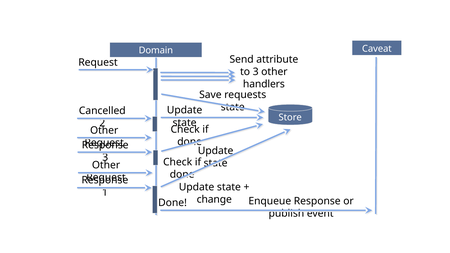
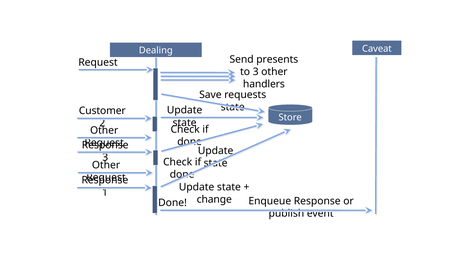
Domain: Domain -> Dealing (156, 50)
attribute: attribute -> presents (277, 60)
Cancelled: Cancelled -> Customer (102, 111)
